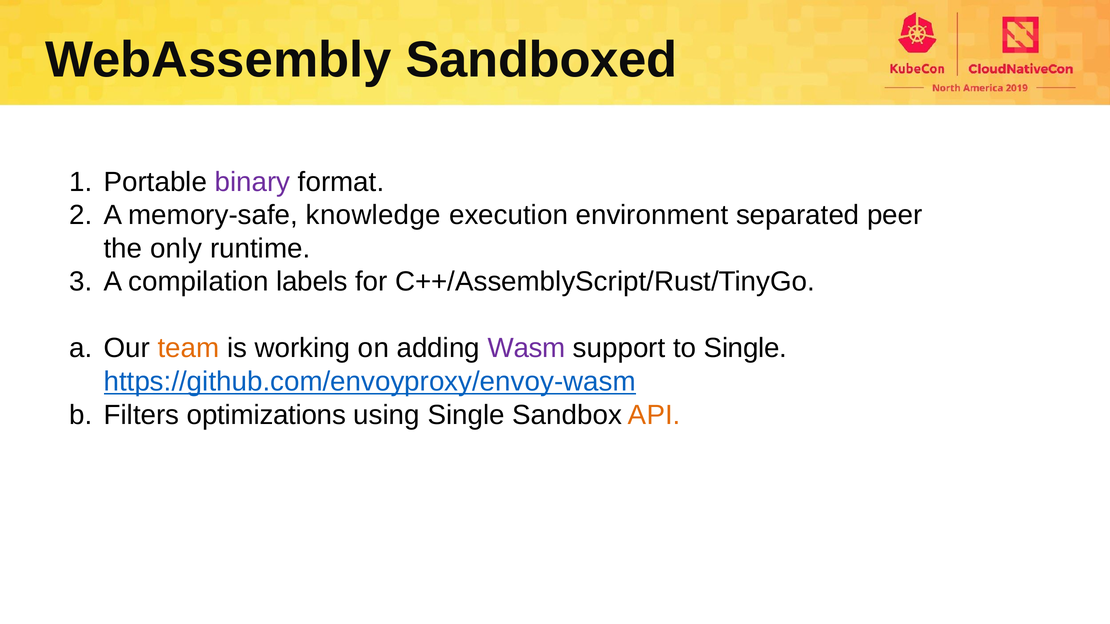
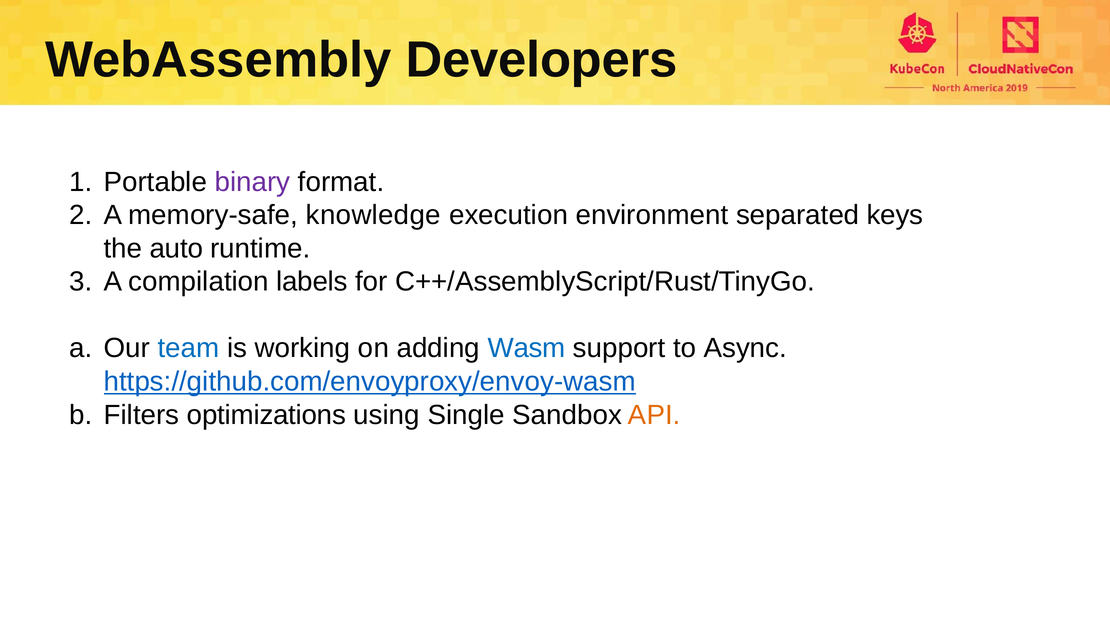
Sandboxed: Sandboxed -> Developers (542, 60)
peer: peer -> keys (895, 215)
only: only -> auto (176, 249)
team colour: orange -> blue (188, 349)
Wasm colour: purple -> blue (527, 349)
to Single: Single -> Async (745, 349)
